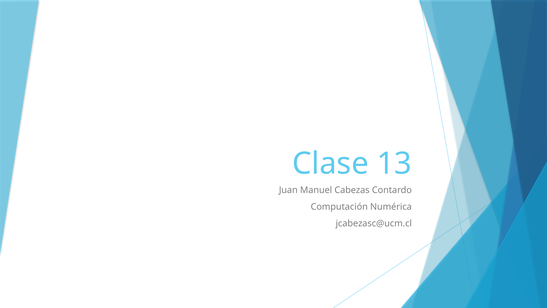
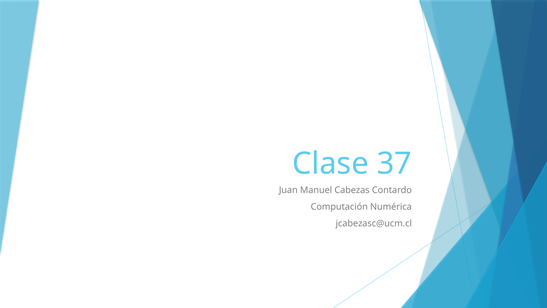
13: 13 -> 37 (394, 163)
